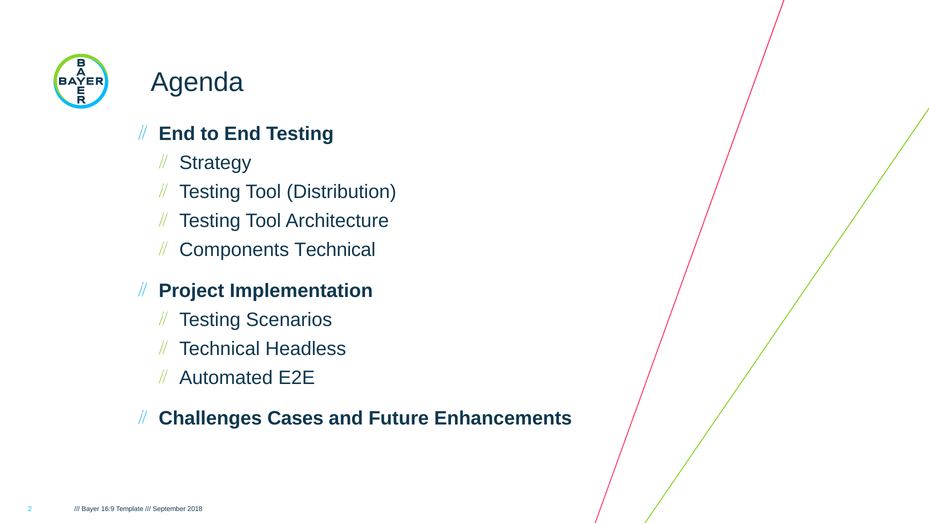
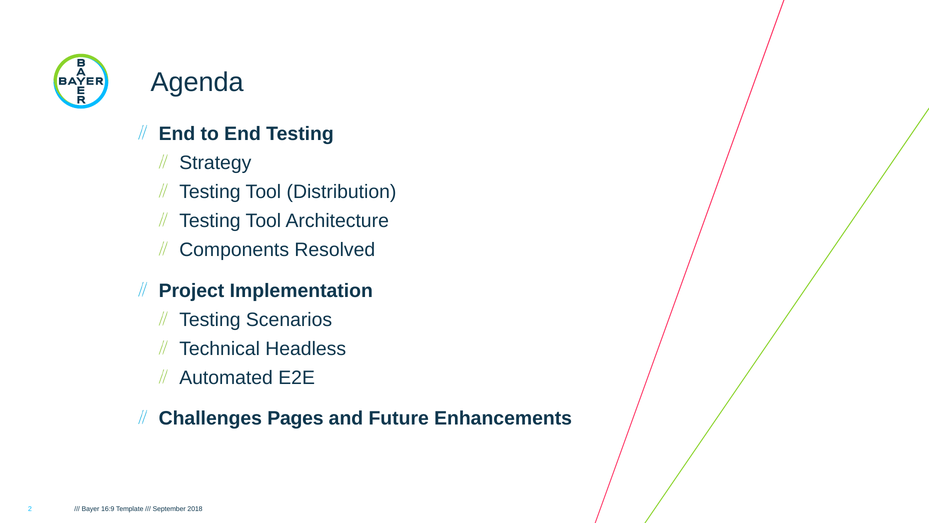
Components Technical: Technical -> Resolved (335, 250)
Cases: Cases -> Pages (295, 418)
